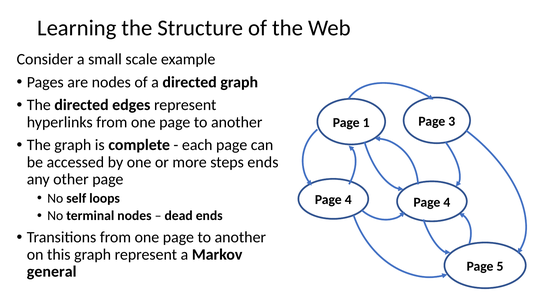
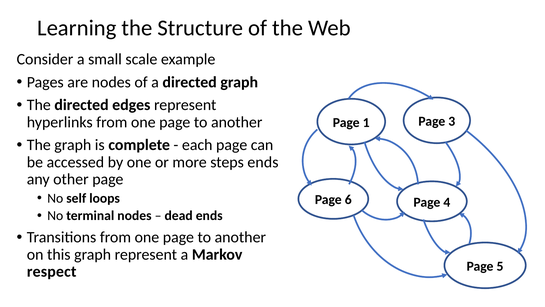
4: 4 -> 6 (348, 200)
general: general -> respect (52, 271)
